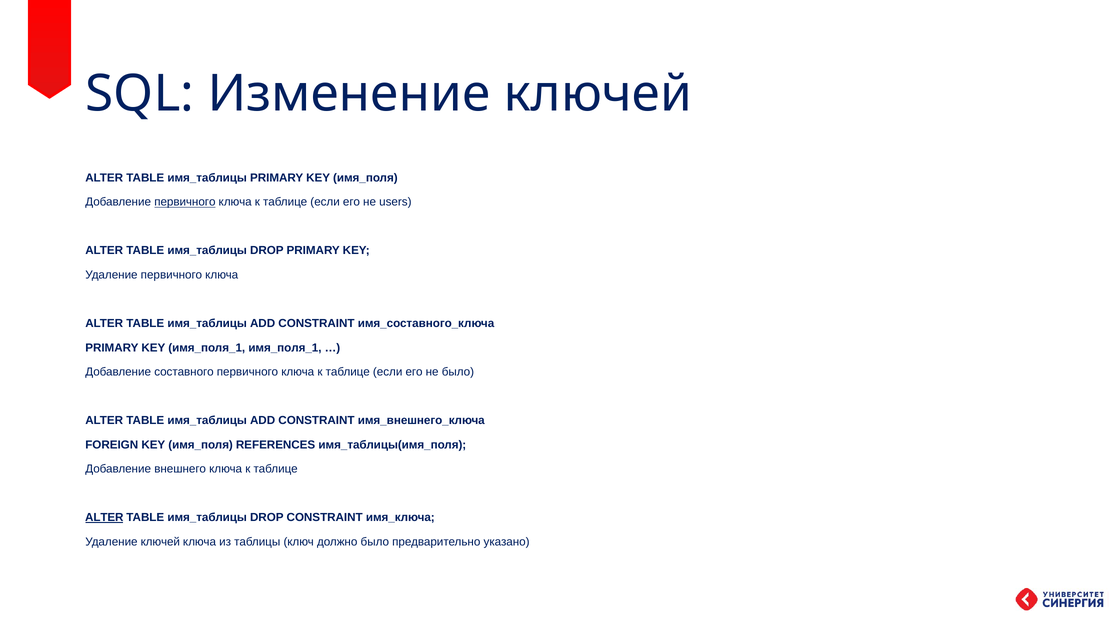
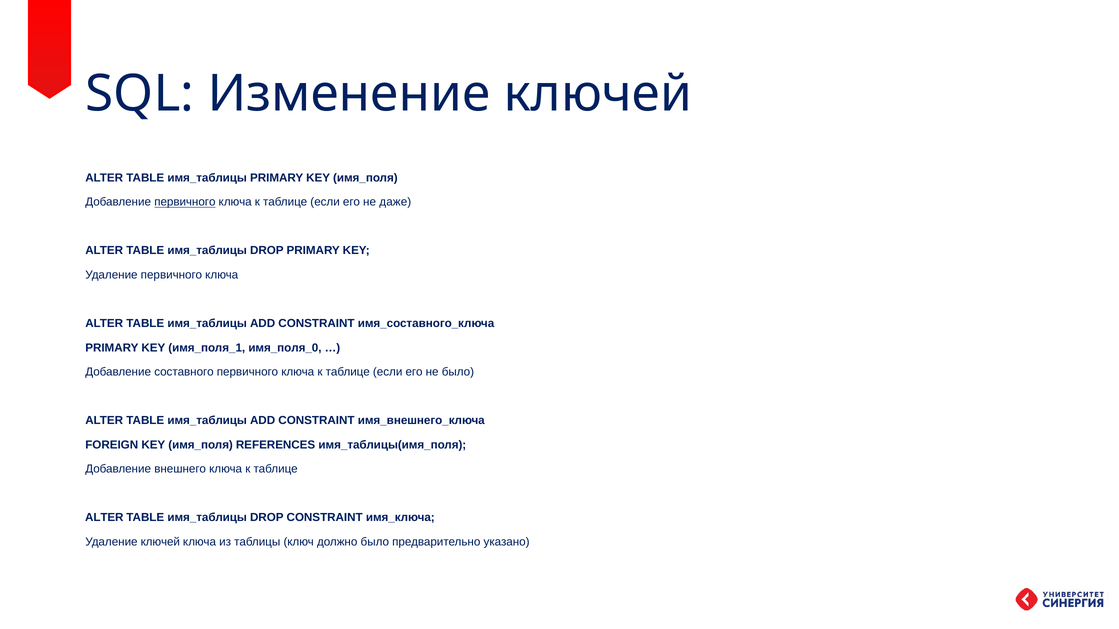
users: users -> даже (395, 202)
имя_поля_1 имя_поля_1: имя_поля_1 -> имя_поля_0 (285, 348)
ALTER underline: present -> none (104, 518)
